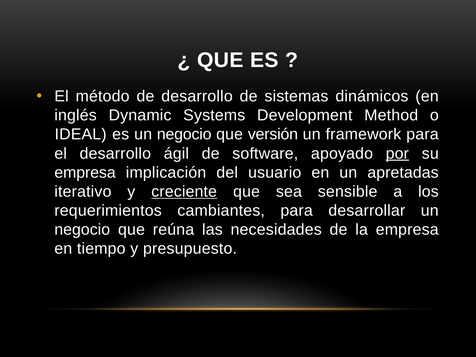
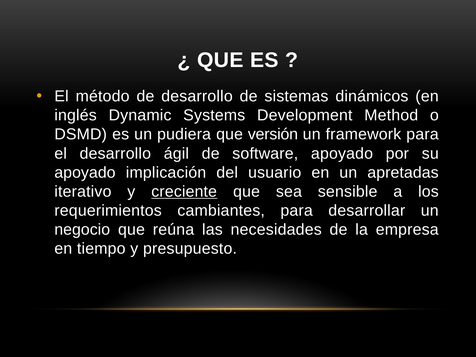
IDEAL: IDEAL -> DSMD (81, 134)
es un negocio: negocio -> pudiera (184, 134)
por underline: present -> none (397, 153)
empresa: empresa -> apoyado (85, 172)
